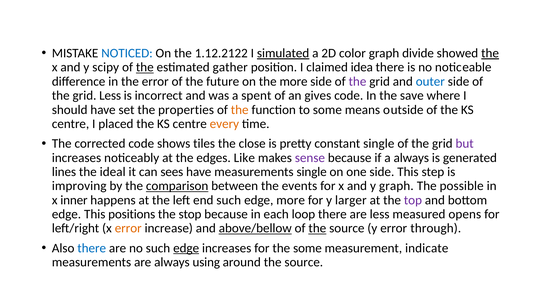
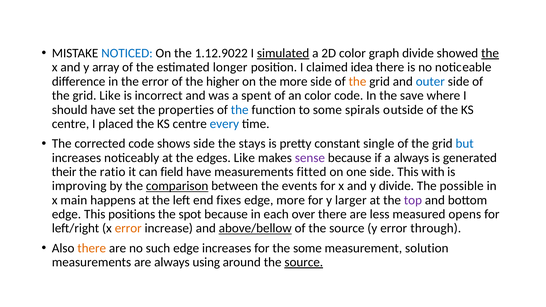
1.12.2122: 1.12.2122 -> 1.12.9022 (221, 53)
scipy: scipy -> array (106, 67)
the underline: present -> none (145, 67)
gather: gather -> longer (230, 67)
future: future -> higher (223, 82)
the colour: purple -> orange (357, 82)
grid Less: Less -> Like (110, 96)
an gives: gives -> color (318, 96)
the colour: orange -> blue (240, 110)
means: means -> spirals (362, 110)
every colour: orange -> blue (224, 124)
shows tiles: tiles -> side (204, 144)
close: close -> stays (252, 144)
but colour: purple -> blue (465, 144)
lines: lines -> their (64, 172)
ideal: ideal -> ratio (113, 172)
sees: sees -> field (172, 172)
measurements single: single -> fitted (312, 172)
step: step -> with (433, 172)
y graph: graph -> divide (396, 186)
inner: inner -> main (74, 200)
end such: such -> fixes (229, 200)
stop: stop -> spot (190, 214)
loop: loop -> over (303, 214)
the underline: present -> none (317, 228)
there colour: blue -> orange (92, 248)
edge underline: present -> none (186, 248)
indicate: indicate -> solution (427, 248)
source underline: none -> present (304, 262)
